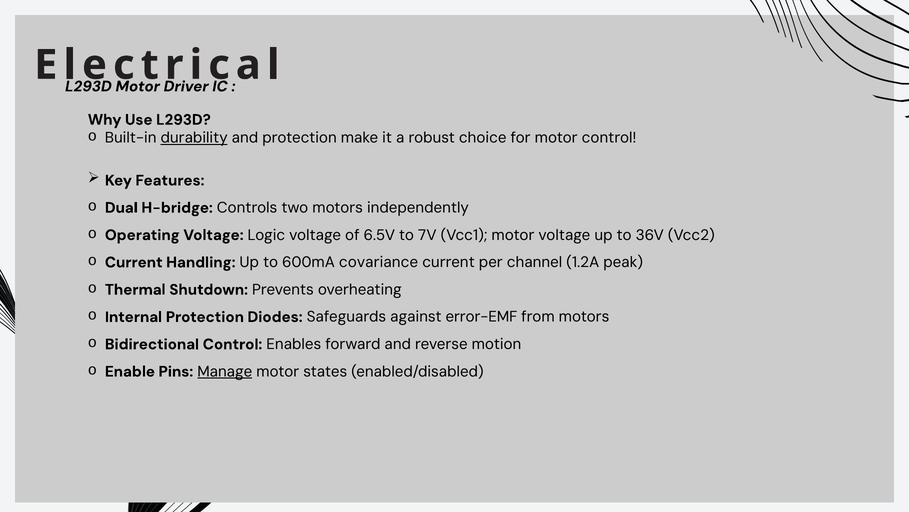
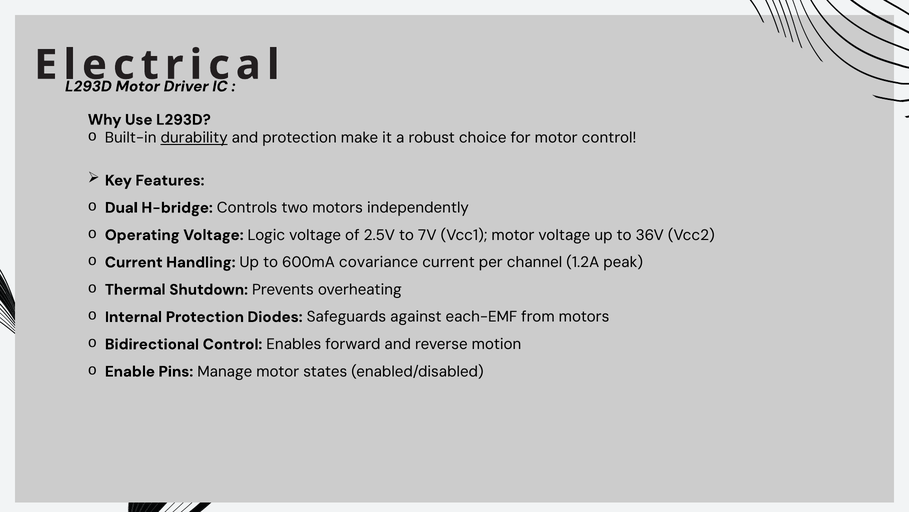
6.5V: 6.5V -> 2.5V (379, 235)
error-EMF: error-EMF -> each-EMF (481, 317)
Manage underline: present -> none (225, 371)
